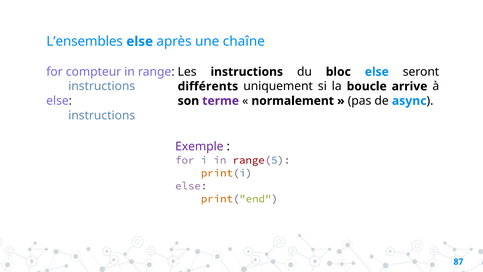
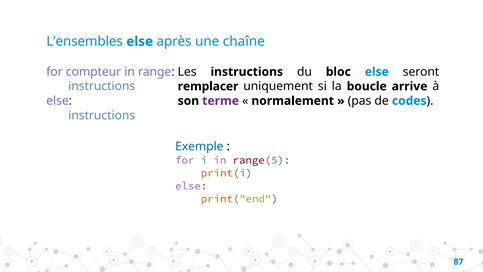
différents: différents -> remplacer (208, 86)
async: async -> codes (409, 101)
Exemple colour: purple -> blue (199, 146)
